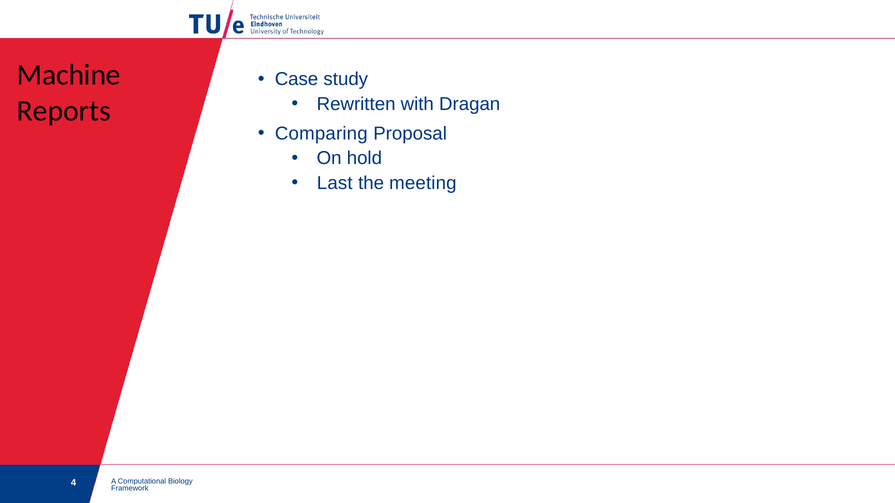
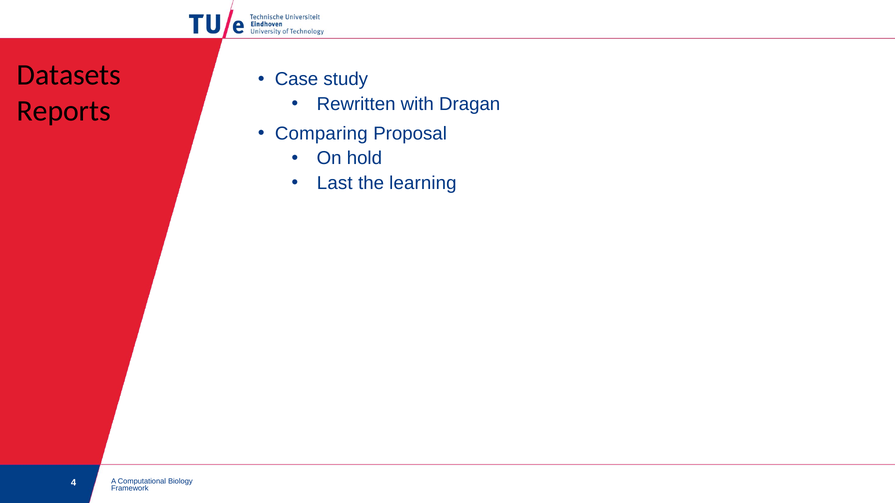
Machine: Machine -> Datasets (69, 75)
meeting: meeting -> learning (423, 183)
